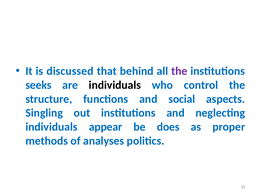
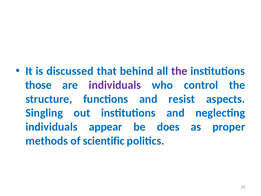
seeks: seeks -> those (38, 85)
individuals colour: black -> purple (115, 85)
social: social -> resist (182, 99)
analyses: analyses -> scientific (104, 141)
